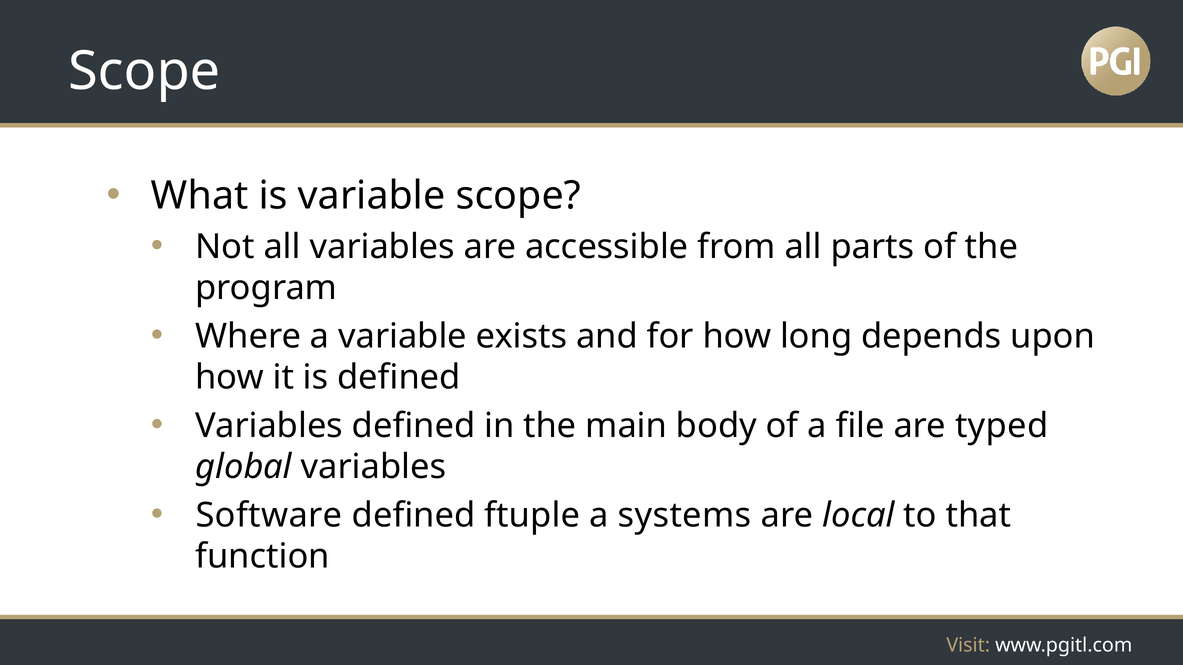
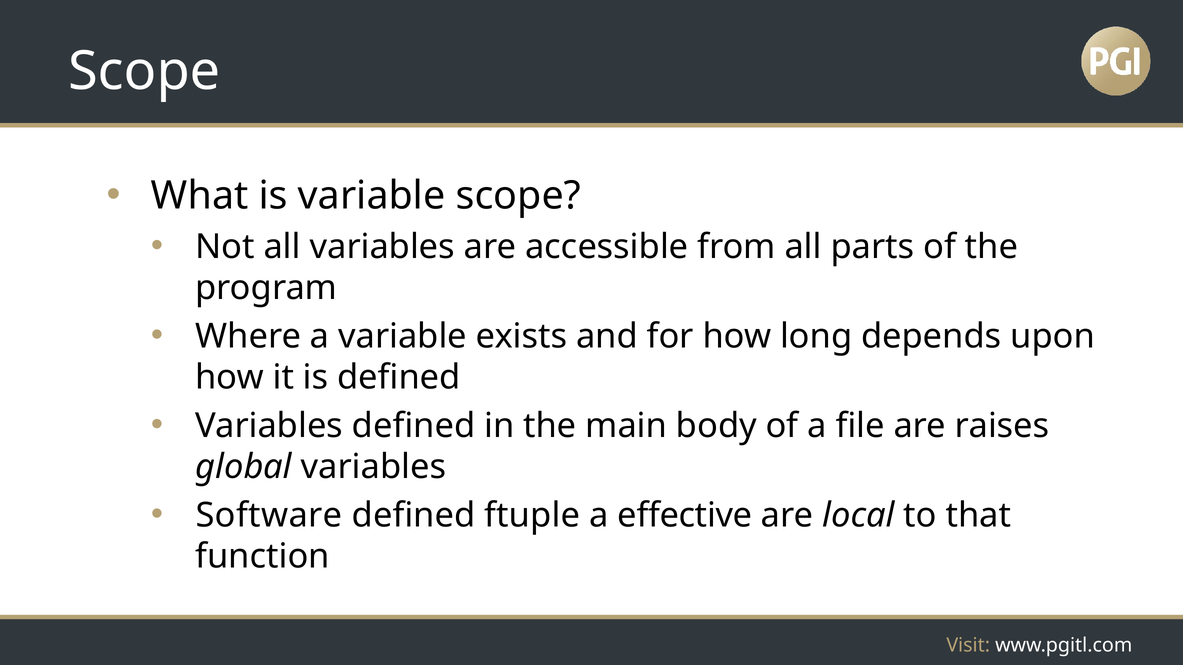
typed: typed -> raises (1002, 426)
systems: systems -> effective (685, 515)
